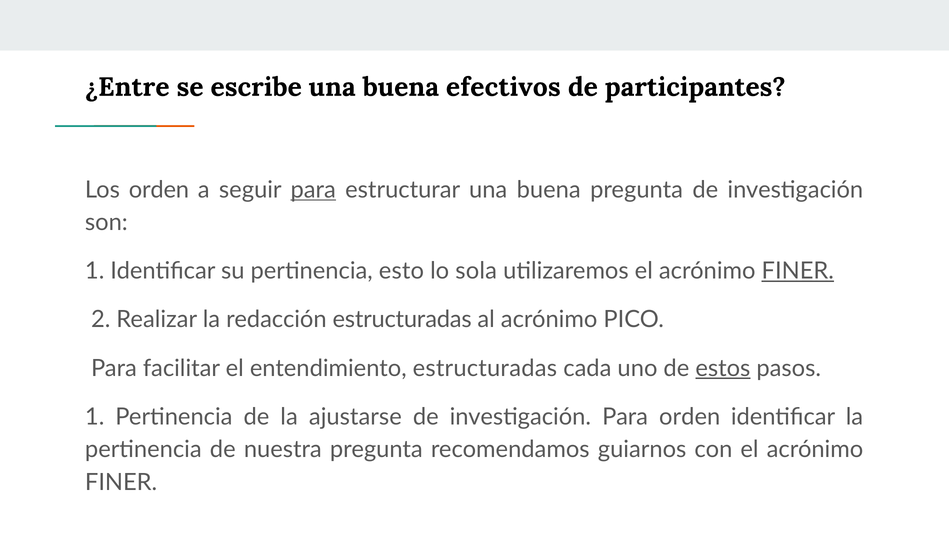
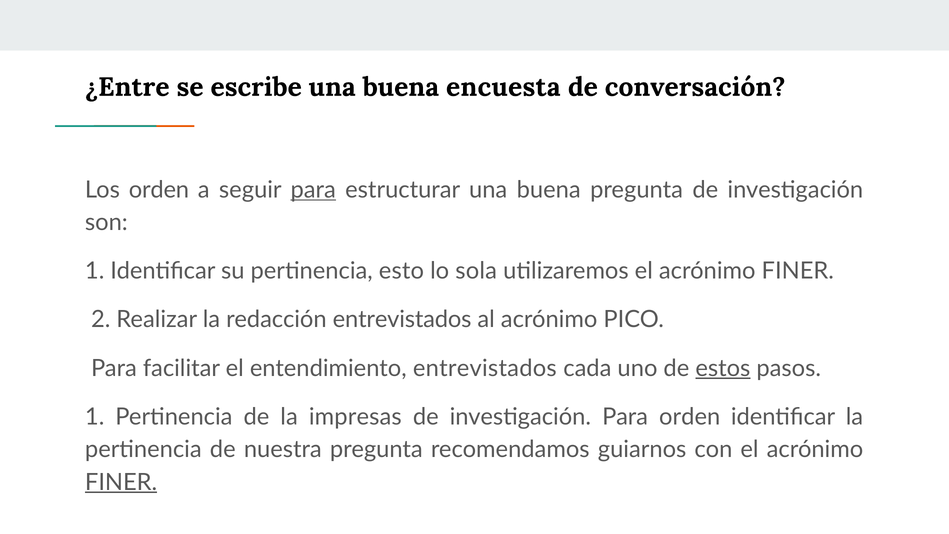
efectivos: efectivos -> encuesta (503, 87)
participantes: participantes -> conversación (695, 87)
FINER underline: present -> none (798, 271)
redacción estructuradas: estructuradas -> entrevistados (402, 320)
entendimiento estructuradas: estructuradas -> entrevistados (485, 368)
ajustarse: ajustarse -> impresas (355, 417)
FINER underline: none -> present (121, 482)
